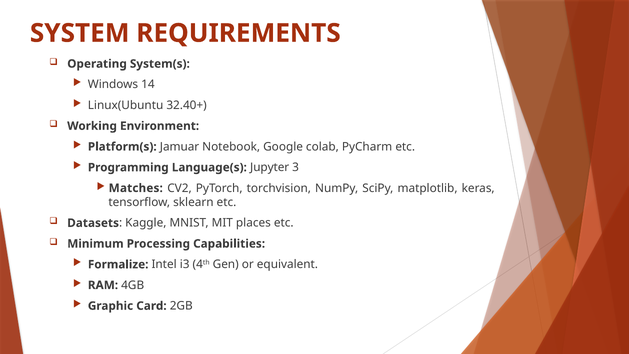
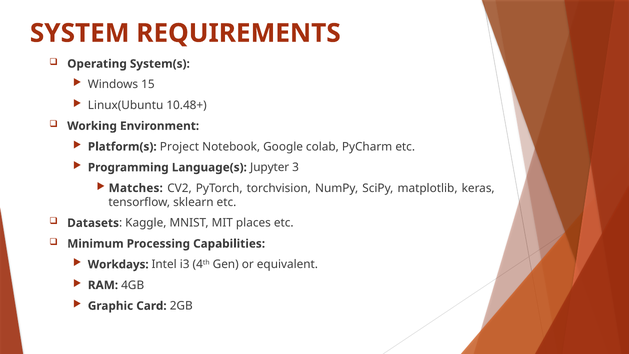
14: 14 -> 15 (148, 84)
32.40+: 32.40+ -> 10.48+ (187, 105)
Jamuar: Jamuar -> Project (179, 147)
Formalize: Formalize -> Workdays (118, 264)
